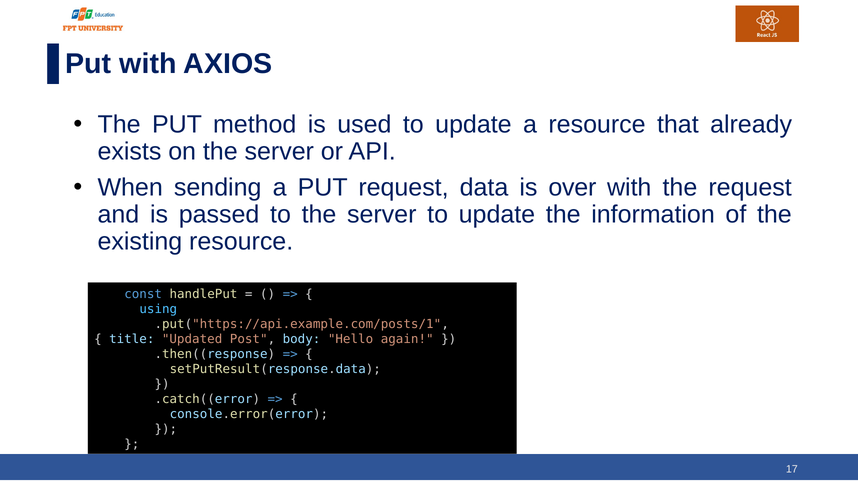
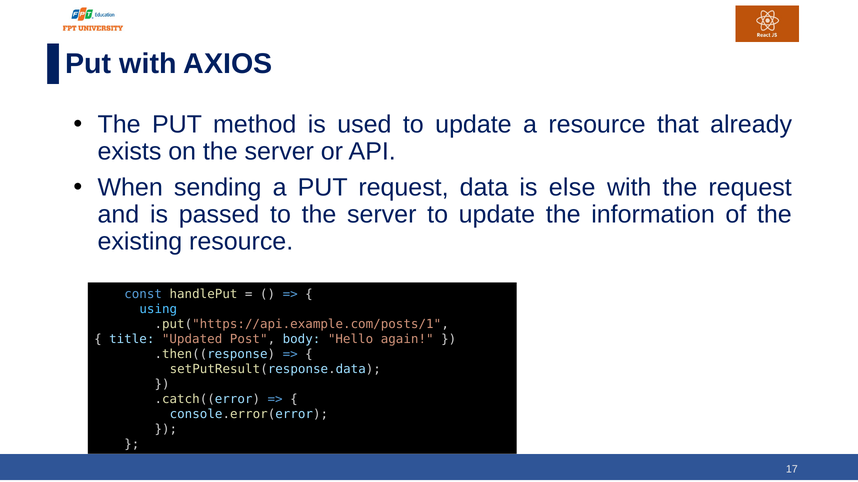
over: over -> else (572, 188)
